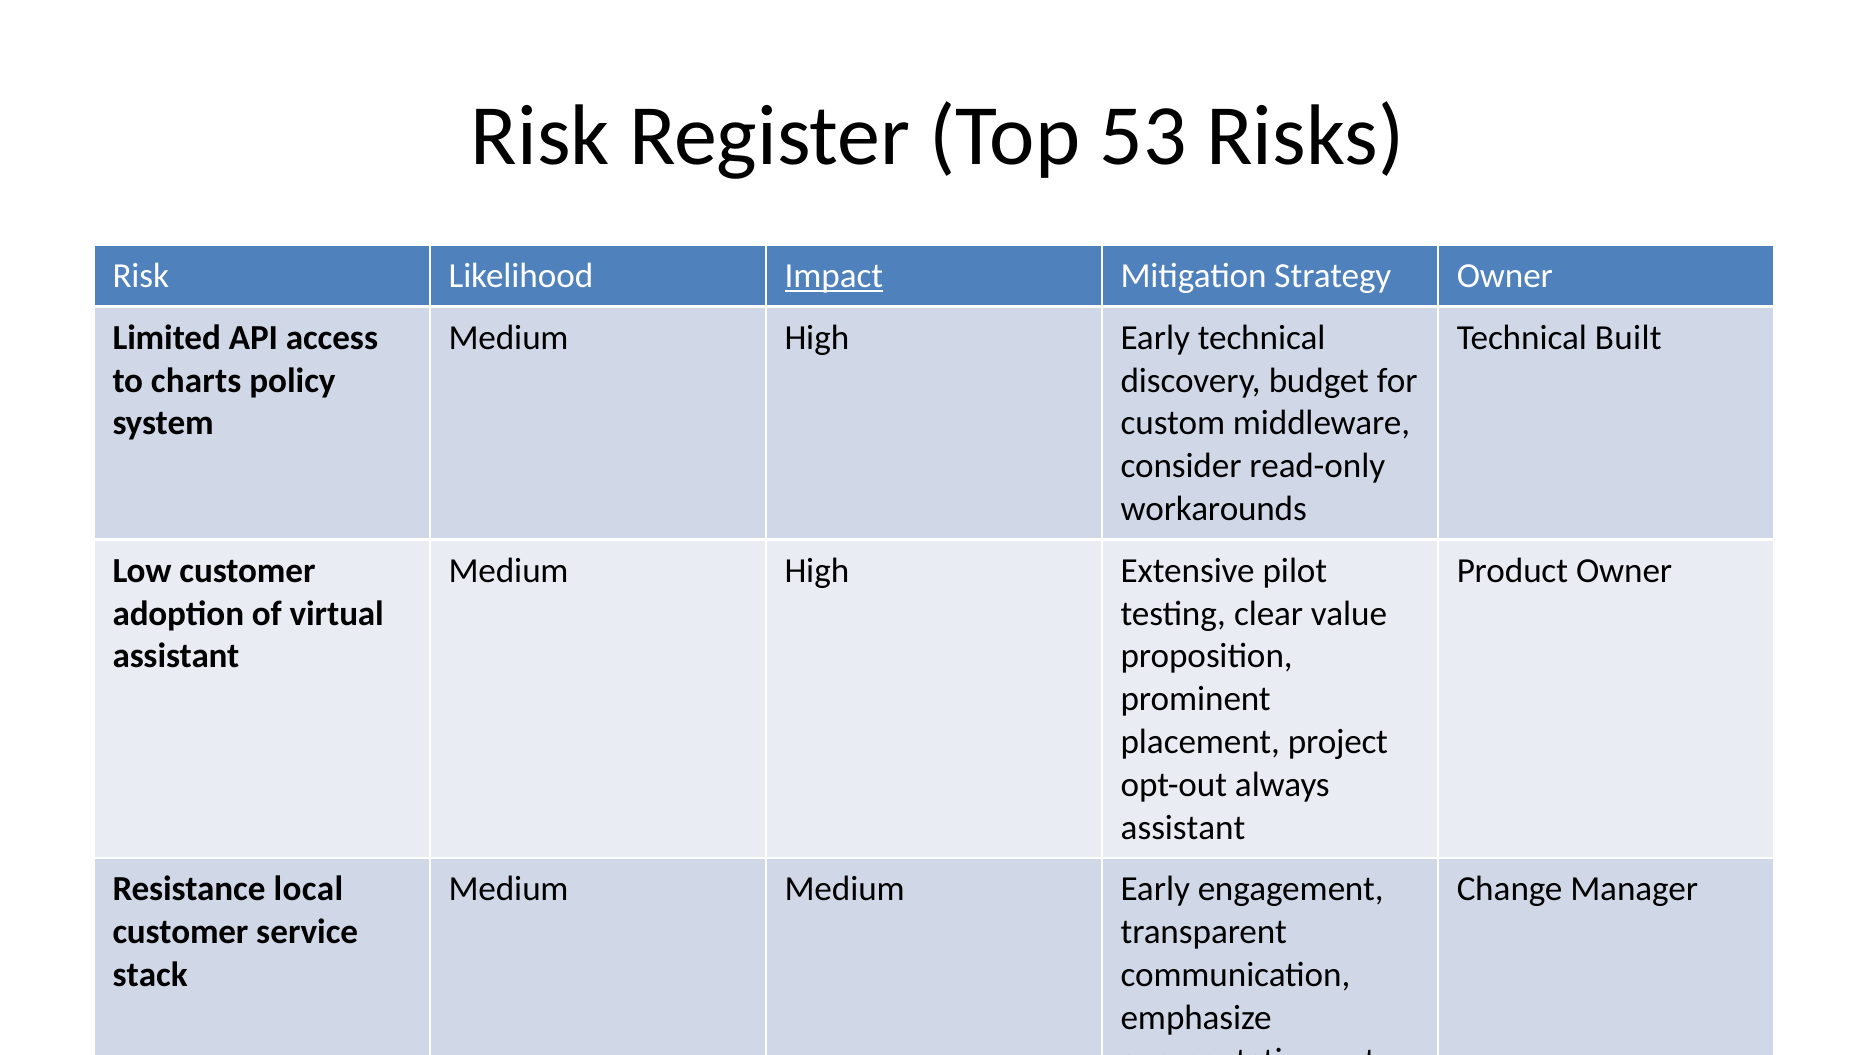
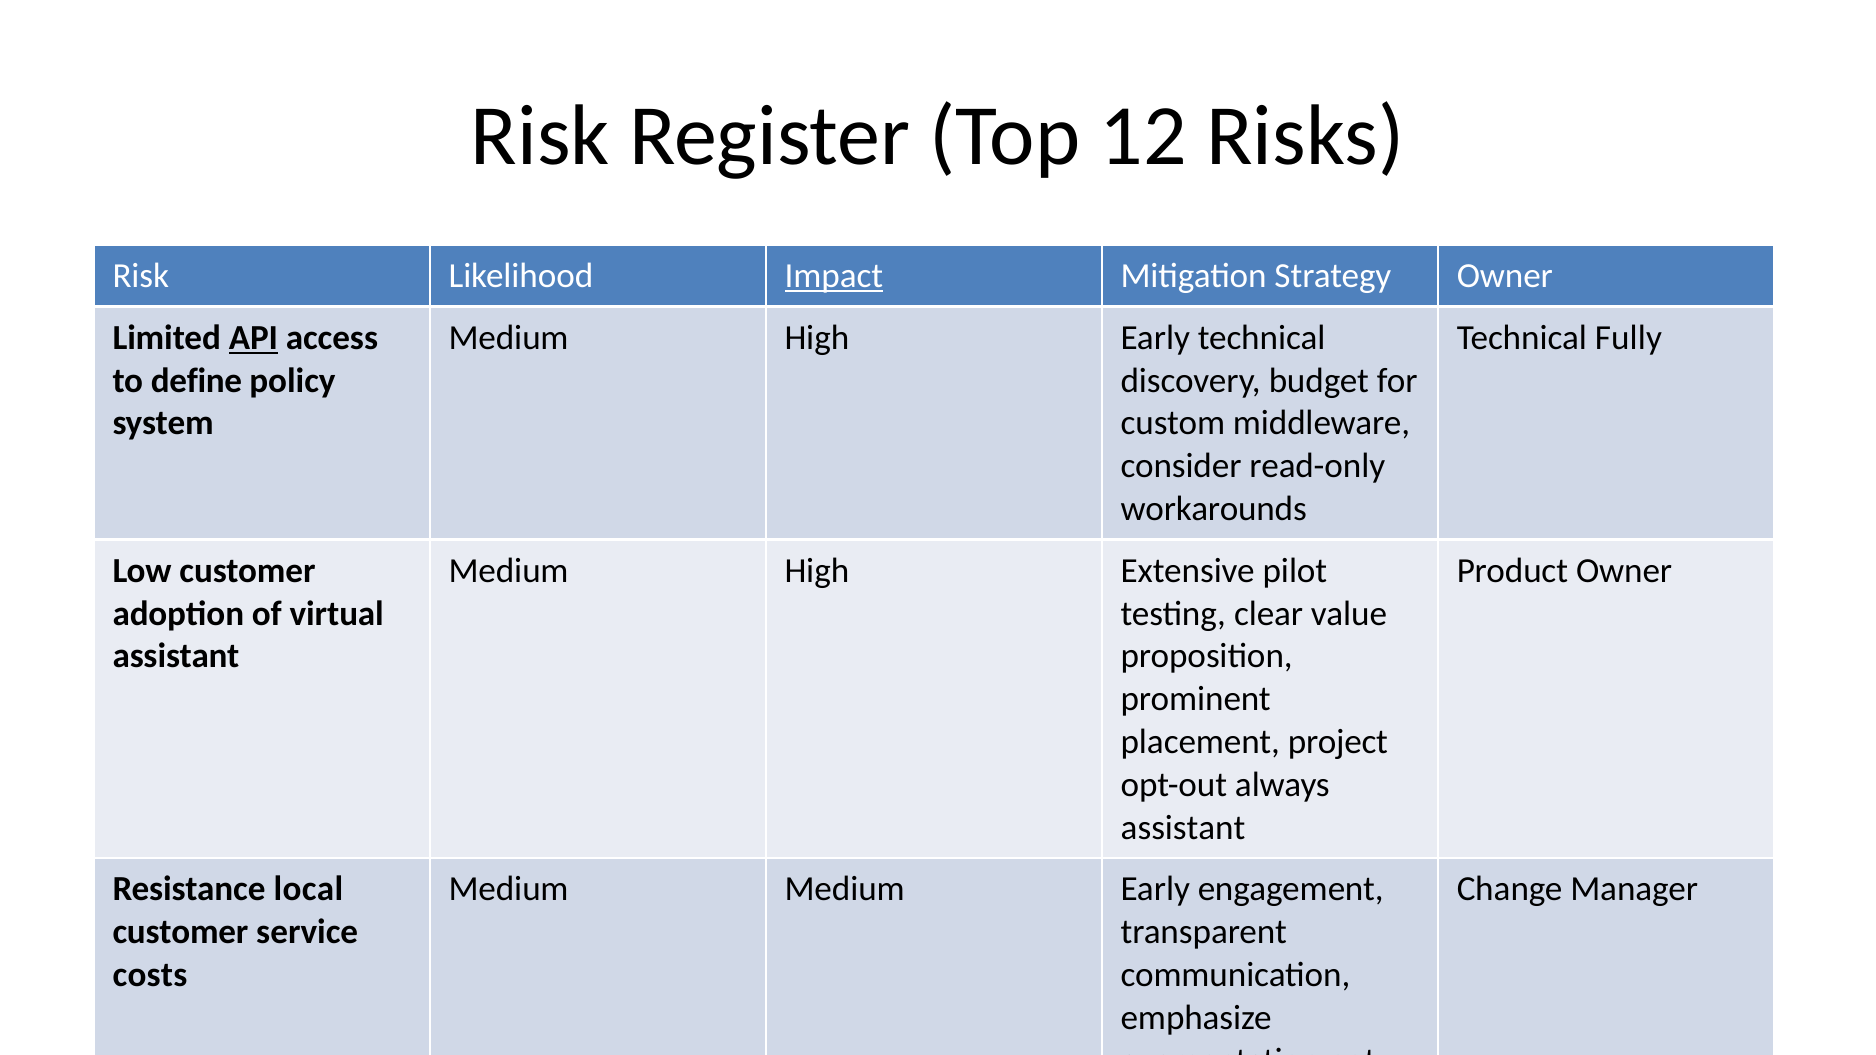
53: 53 -> 12 (1143, 136)
API underline: none -> present (253, 338)
Built: Built -> Fully (1628, 338)
charts: charts -> define (196, 381)
stack: stack -> costs (150, 975)
